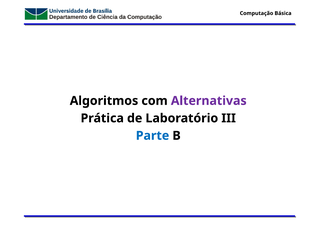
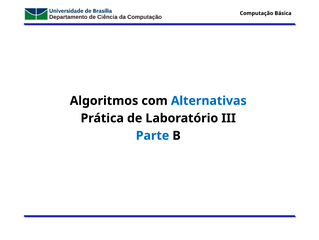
Alternativas colour: purple -> blue (209, 100)
